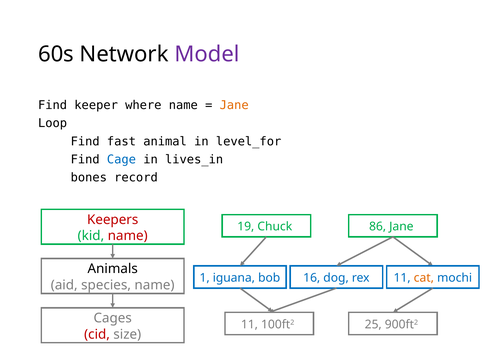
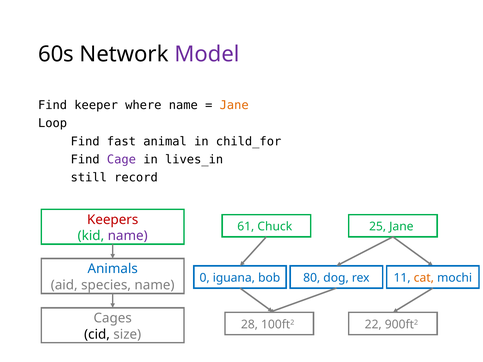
level_for: level_for -> child_for (249, 141)
Cage colour: blue -> purple (121, 160)
bones: bones -> still (89, 178)
19: 19 -> 61 (246, 227)
86: 86 -> 25 (378, 227)
name colour: red -> purple (128, 236)
Animals colour: black -> blue (113, 269)
1: 1 -> 0 (205, 278)
16: 16 -> 80 (312, 278)
11: 11 -> 28 (249, 325)
25: 25 -> 22 (373, 325)
cid colour: red -> black (97, 334)
